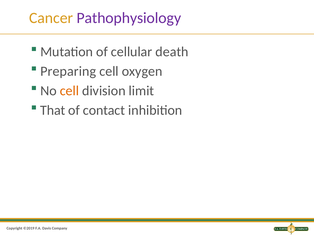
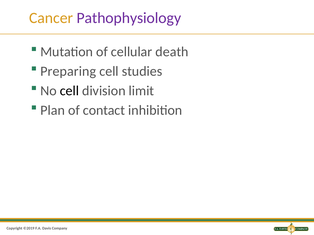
oxygen: oxygen -> studies (142, 72)
cell colour: orange -> black (69, 91)
That: That -> Plan (53, 111)
